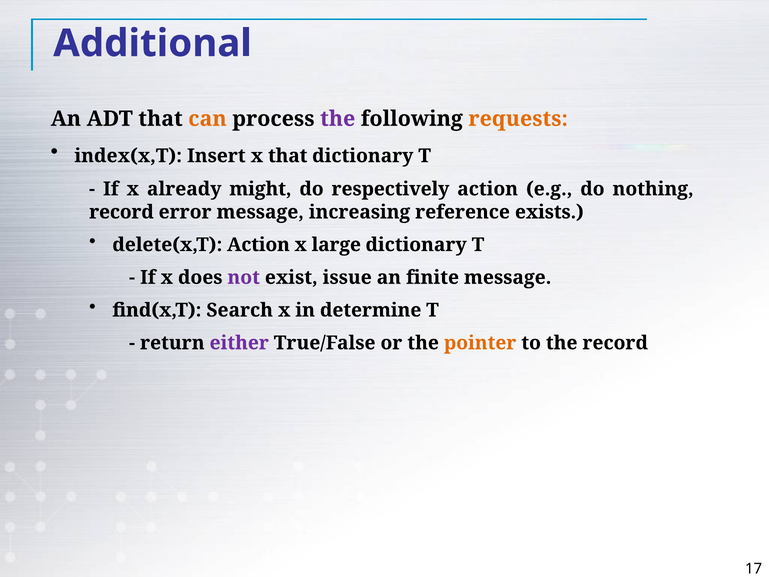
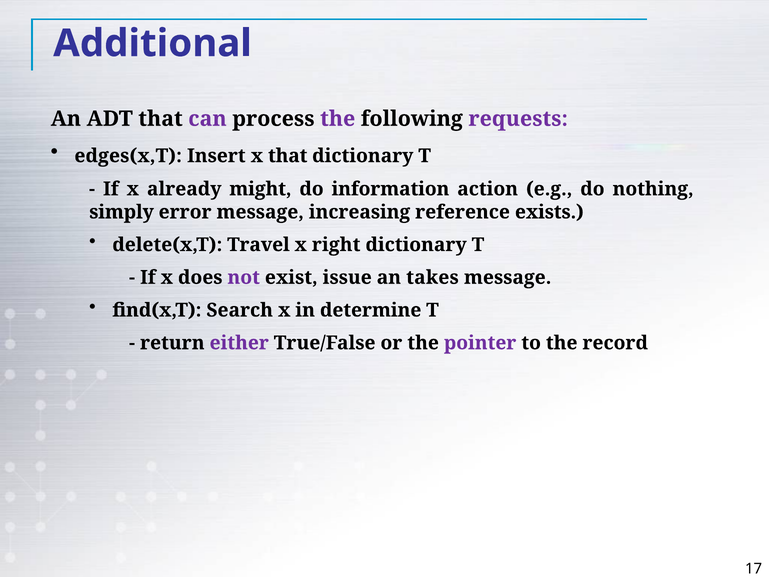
can colour: orange -> purple (207, 119)
requests colour: orange -> purple (518, 119)
index(x,T: index(x,T -> edges(x,T (128, 156)
respectively: respectively -> information (390, 189)
record: record -> simply (121, 212)
delete(x,T Action: Action -> Travel (258, 245)
large: large -> right (336, 245)
finite: finite -> takes (432, 277)
pointer colour: orange -> purple (480, 343)
